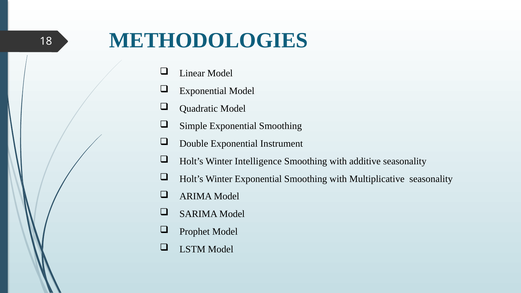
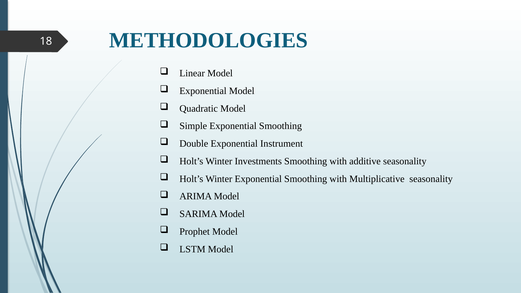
Intelligence: Intelligence -> Investments (258, 161)
